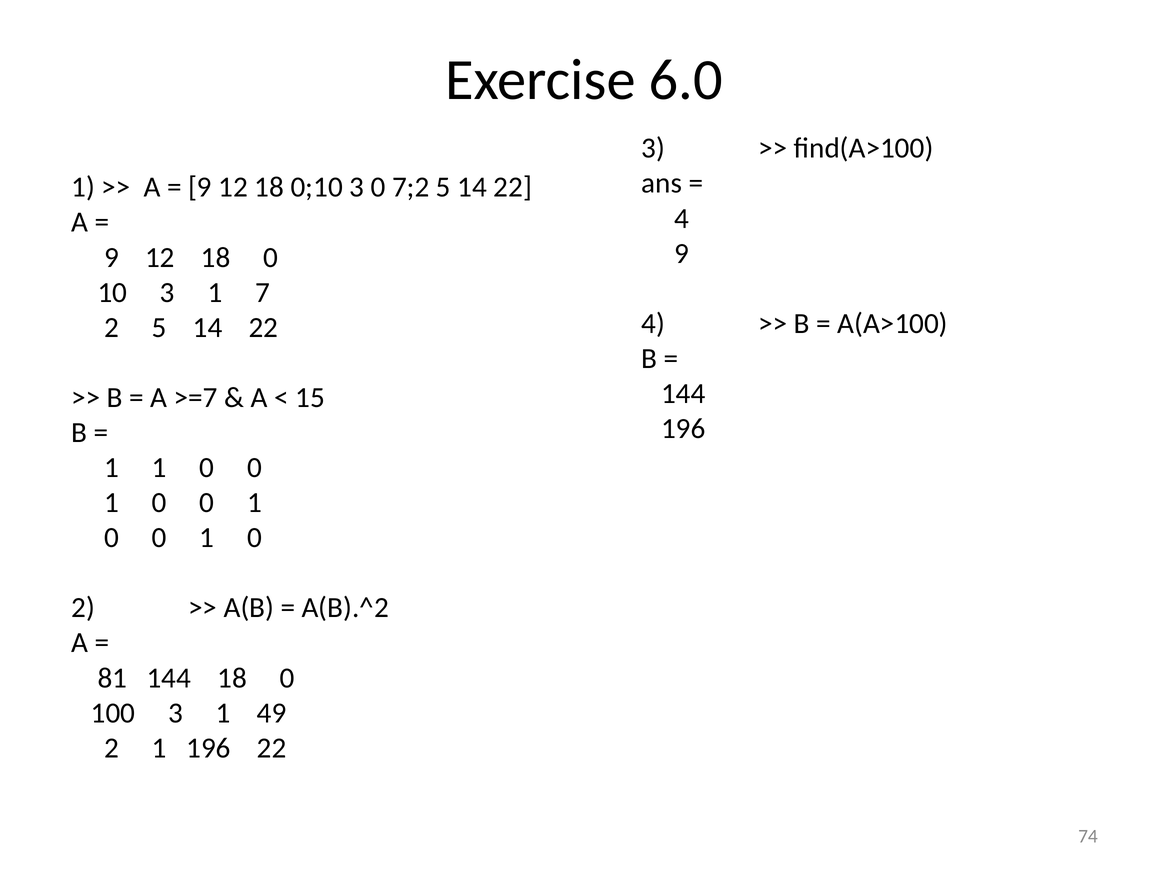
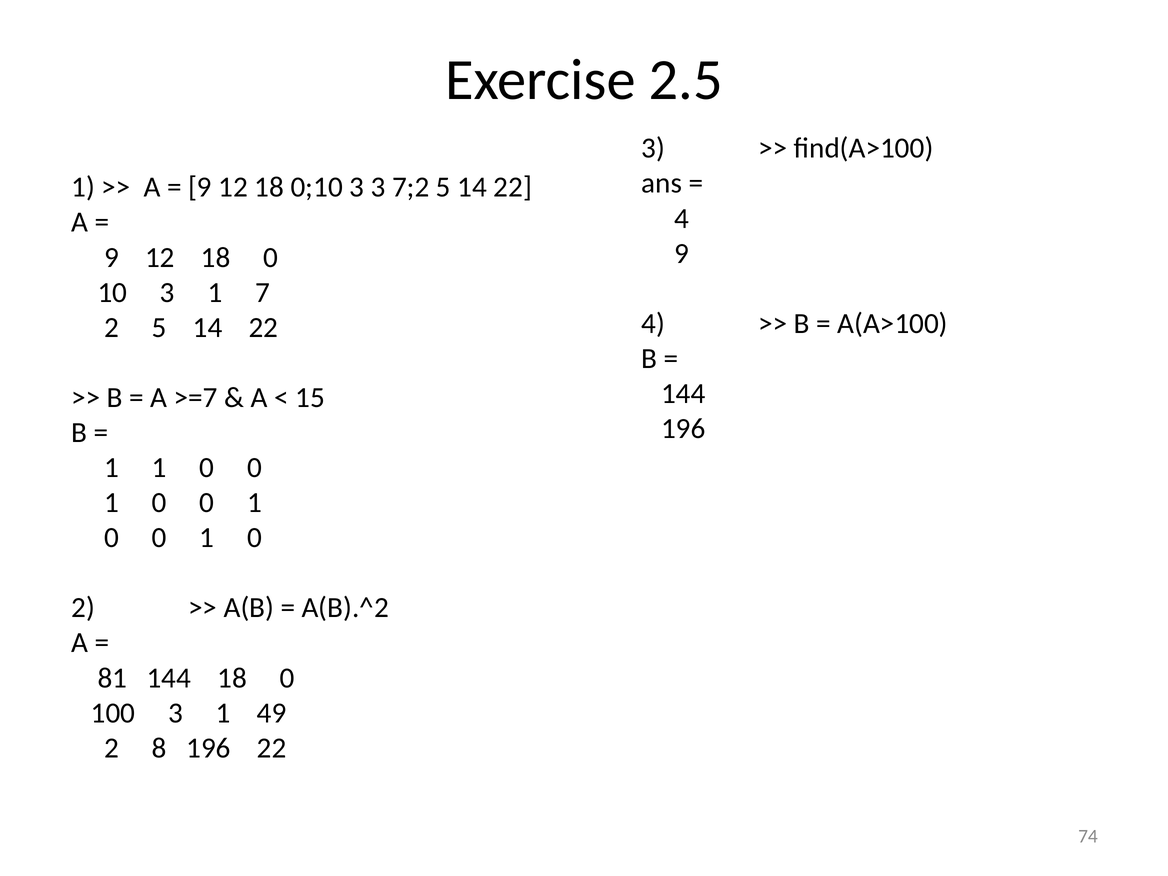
6.0: 6.0 -> 2.5 (686, 80)
3 0: 0 -> 3 (378, 187)
2 1: 1 -> 8 (159, 748)
